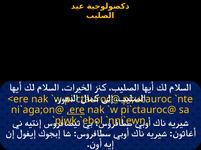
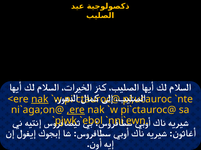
nak underline: none -> present (40, 100)
